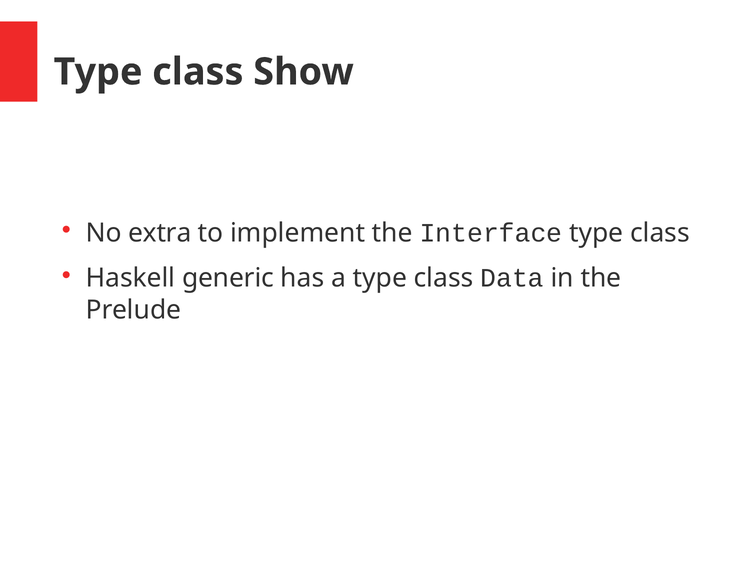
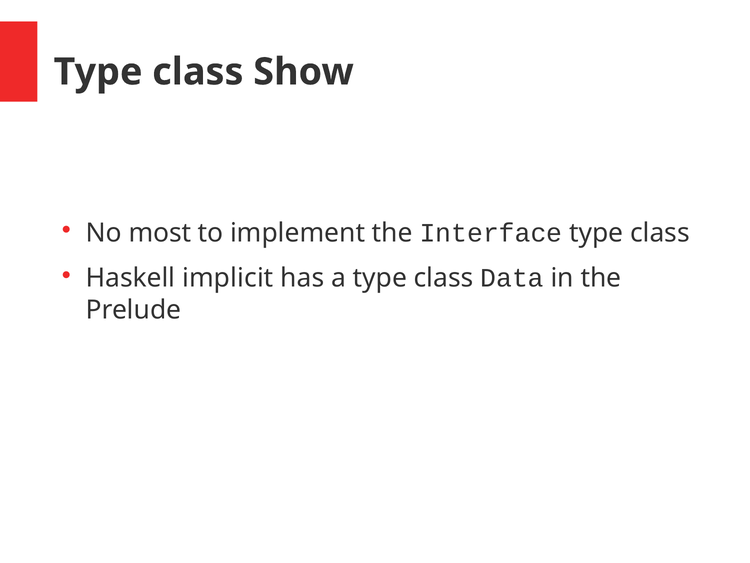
extra: extra -> most (160, 233)
generic: generic -> implicit (228, 278)
